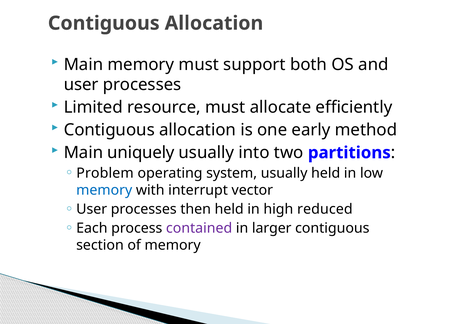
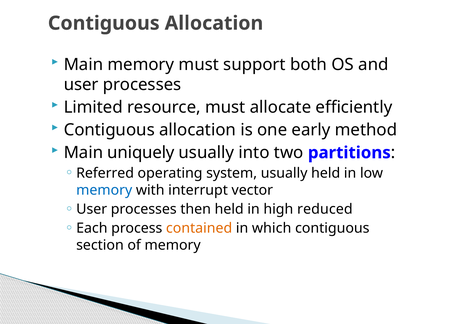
Problem: Problem -> Referred (105, 173)
contained colour: purple -> orange (199, 228)
larger: larger -> which (272, 228)
